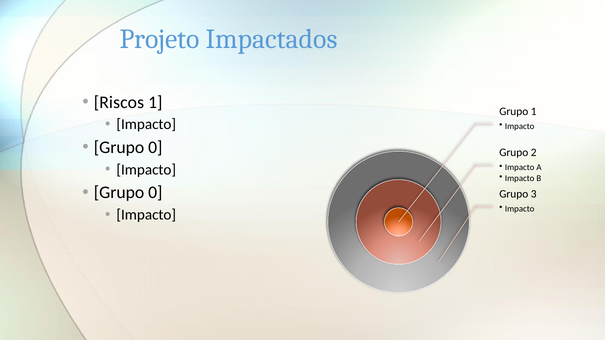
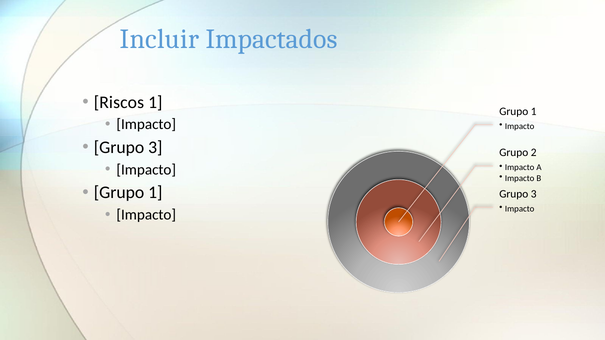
Projeto: Projeto -> Incluir (160, 39)
0: 0 -> 3 (155, 148)
0: 0 -> 1 (155, 193)
